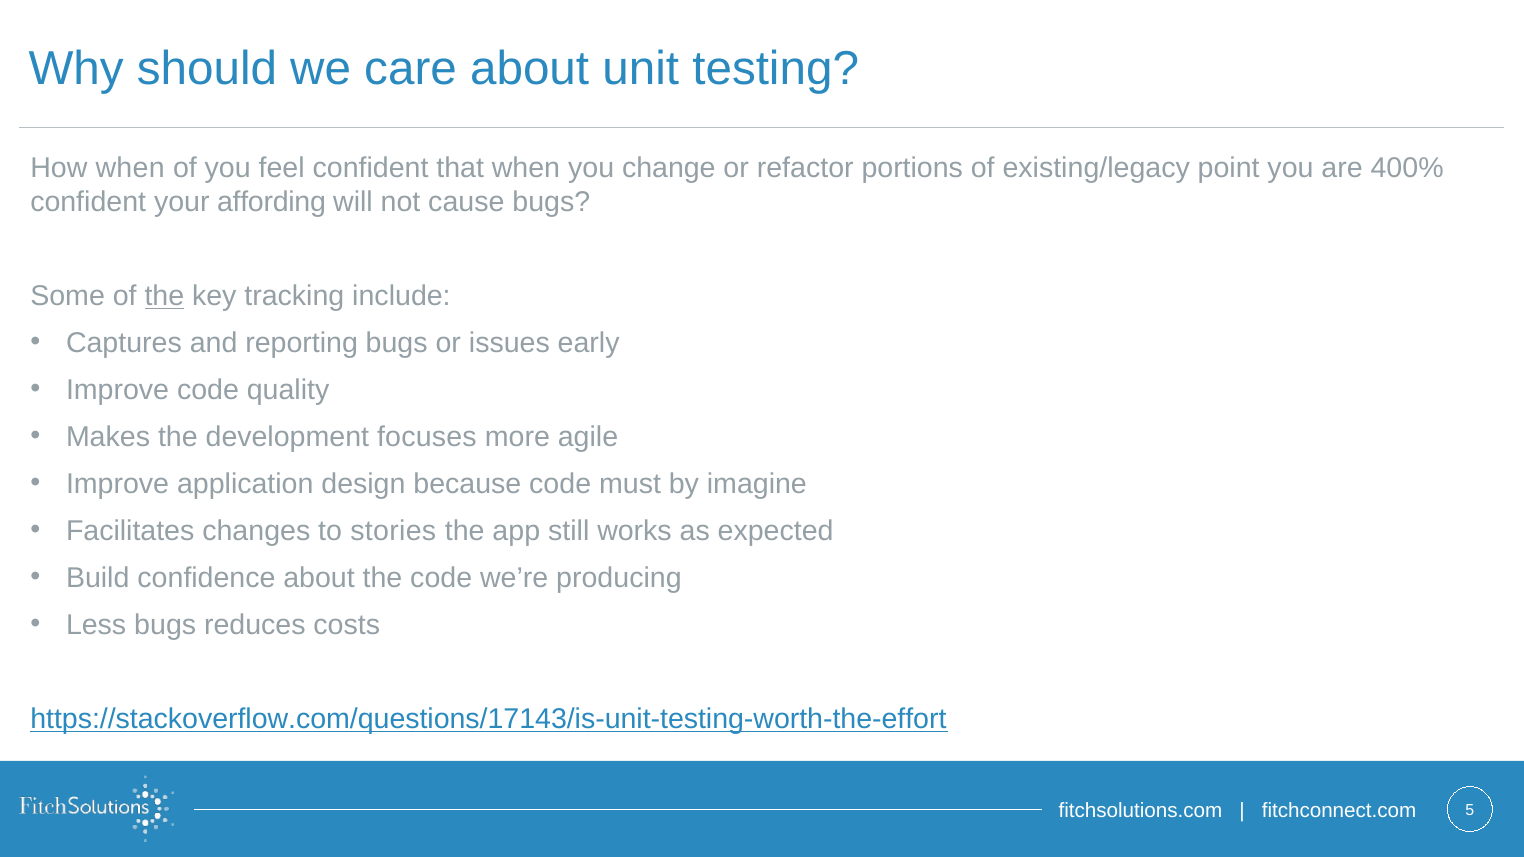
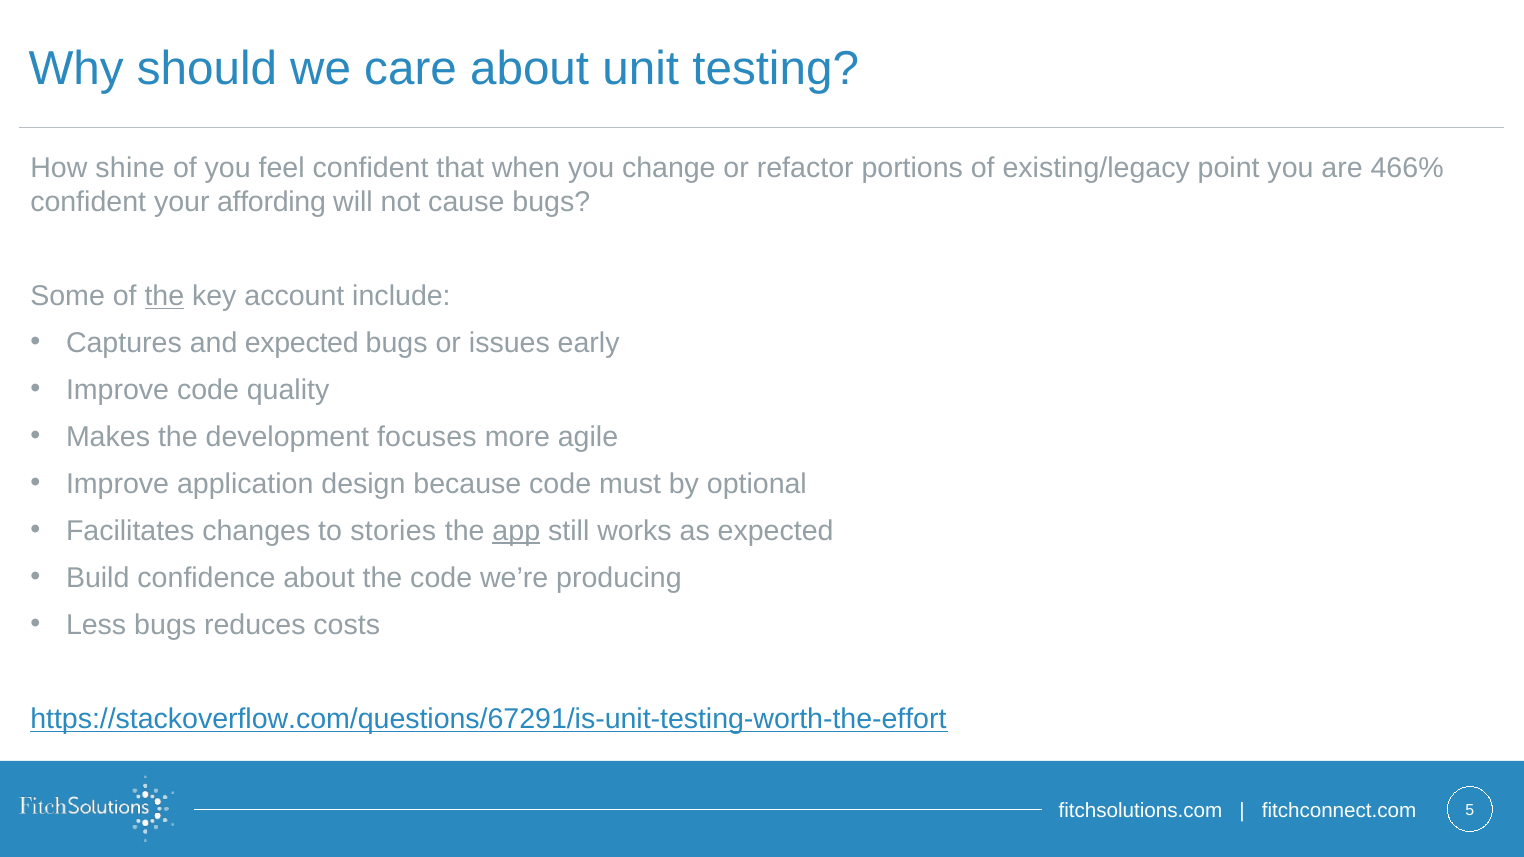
How when: when -> shine (130, 168)
400%: 400% -> 466% (1407, 168)
tracking: tracking -> account (294, 296)
and reporting: reporting -> expected (302, 343)
imagine: imagine -> optional (757, 484)
app underline: none -> present (516, 531)
https://stackoverflow.com/questions/17143/is-unit-testing-worth-the-effort: https://stackoverflow.com/questions/17143/is-unit-testing-worth-the-effort -> https://stackoverflow.com/questions/67291/is-unit-testing-worth-the-effort (488, 719)
